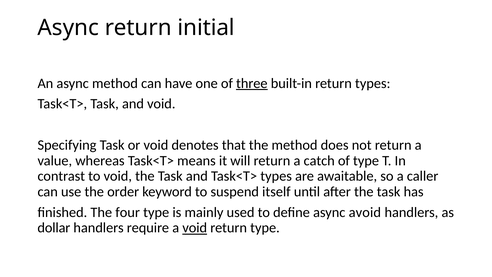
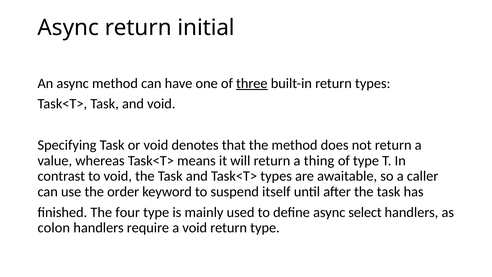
catch: catch -> thing (319, 161)
avoid: avoid -> select (365, 212)
dollar: dollar -> colon (54, 228)
void underline: present -> none (195, 228)
